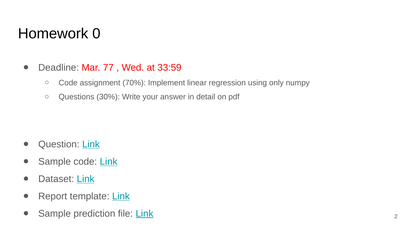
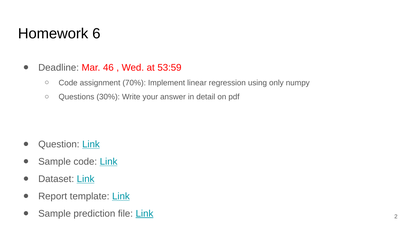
0: 0 -> 6 (96, 34)
77: 77 -> 46 (108, 68)
33:59: 33:59 -> 53:59 (169, 68)
